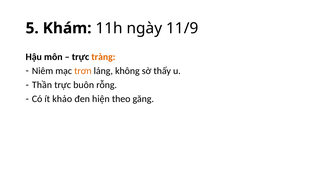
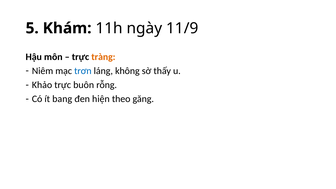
trơn colour: orange -> blue (83, 71)
Thần: Thần -> Khảo (42, 85)
khảo: khảo -> bang (62, 99)
